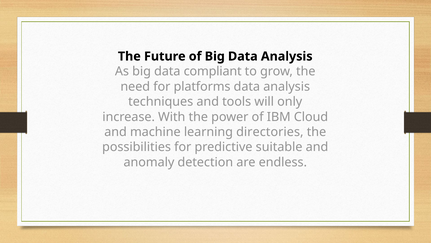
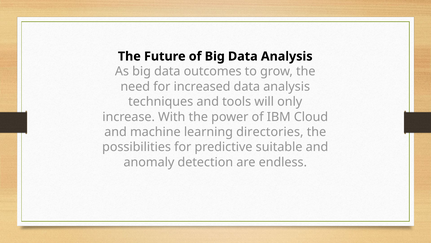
compliant: compliant -> outcomes (213, 71)
platforms: platforms -> increased (202, 86)
